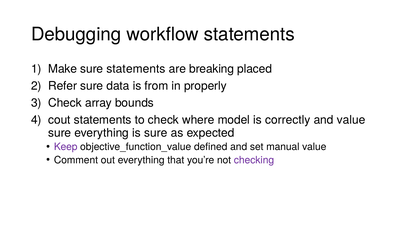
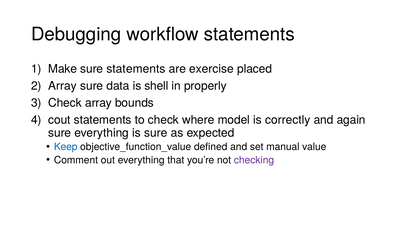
breaking: breaking -> exercise (212, 69)
Refer: Refer -> Array (63, 86)
from: from -> shell (156, 86)
and value: value -> again (351, 120)
Keep colour: purple -> blue (66, 147)
